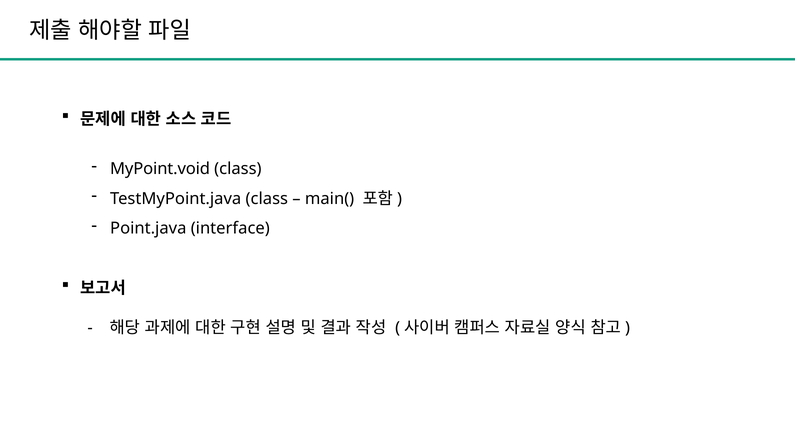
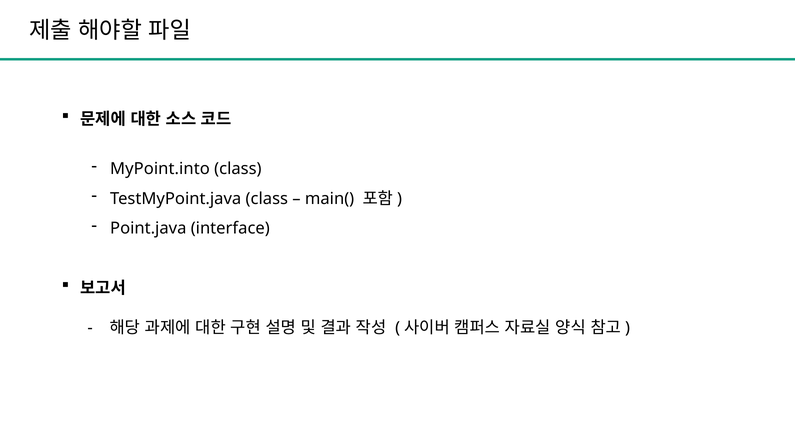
MyPoint.void: MyPoint.void -> MyPoint.into (160, 169)
